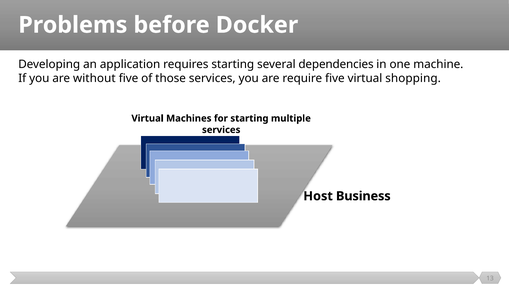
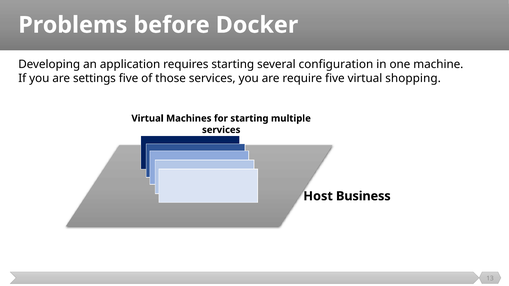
dependencies: dependencies -> configuration (336, 64)
without: without -> settings (94, 78)
